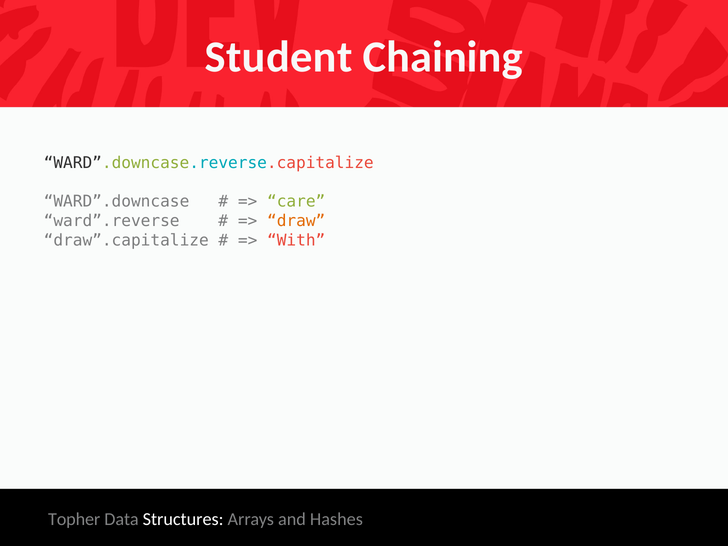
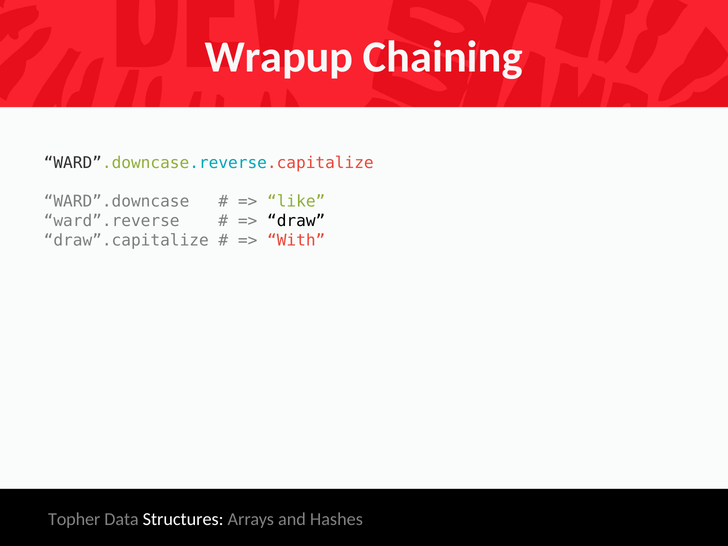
Student: Student -> Wrapup (279, 57)
care: care -> like (296, 201)
draw colour: orange -> black (296, 221)
